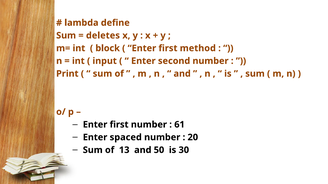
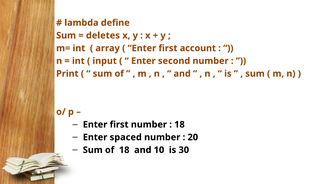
block: block -> array (108, 48)
method: method -> account (198, 48)
61: 61 -> 18 (179, 125)
of 13: 13 -> 18 (124, 150)
50: 50 -> 10 (159, 150)
